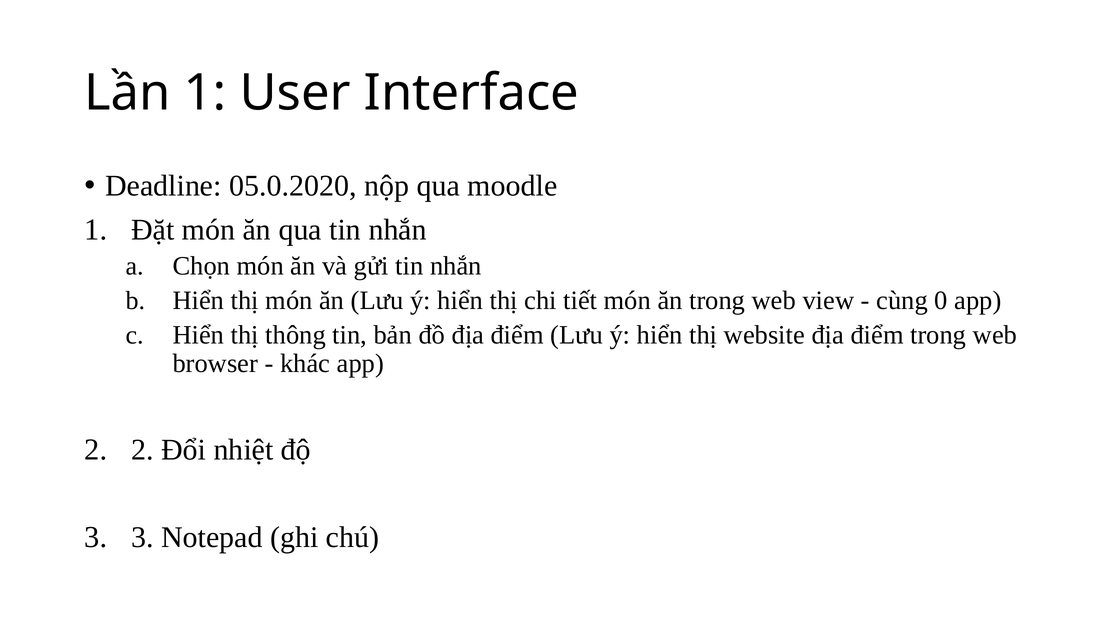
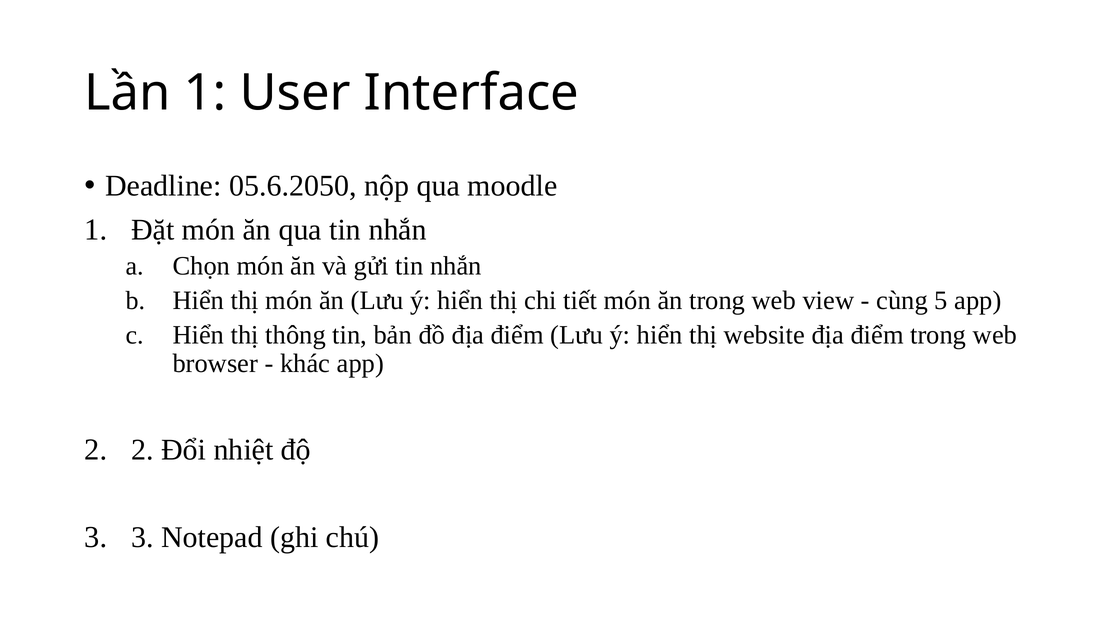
05.0.2020: 05.0.2020 -> 05.6.2050 (293, 186)
0: 0 -> 5 (941, 300)
